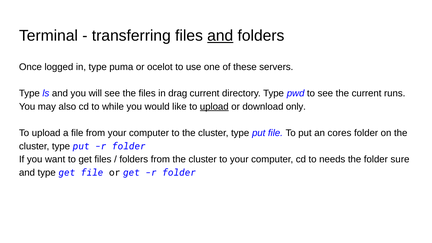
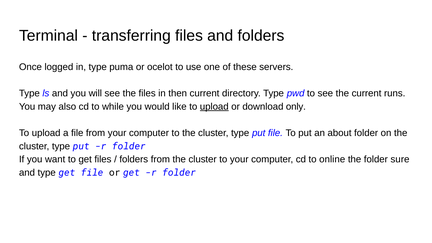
and underline: present -> none (220, 36)
drag: drag -> then (178, 93)
cores: cores -> about (340, 133)
needs: needs -> online (332, 159)
